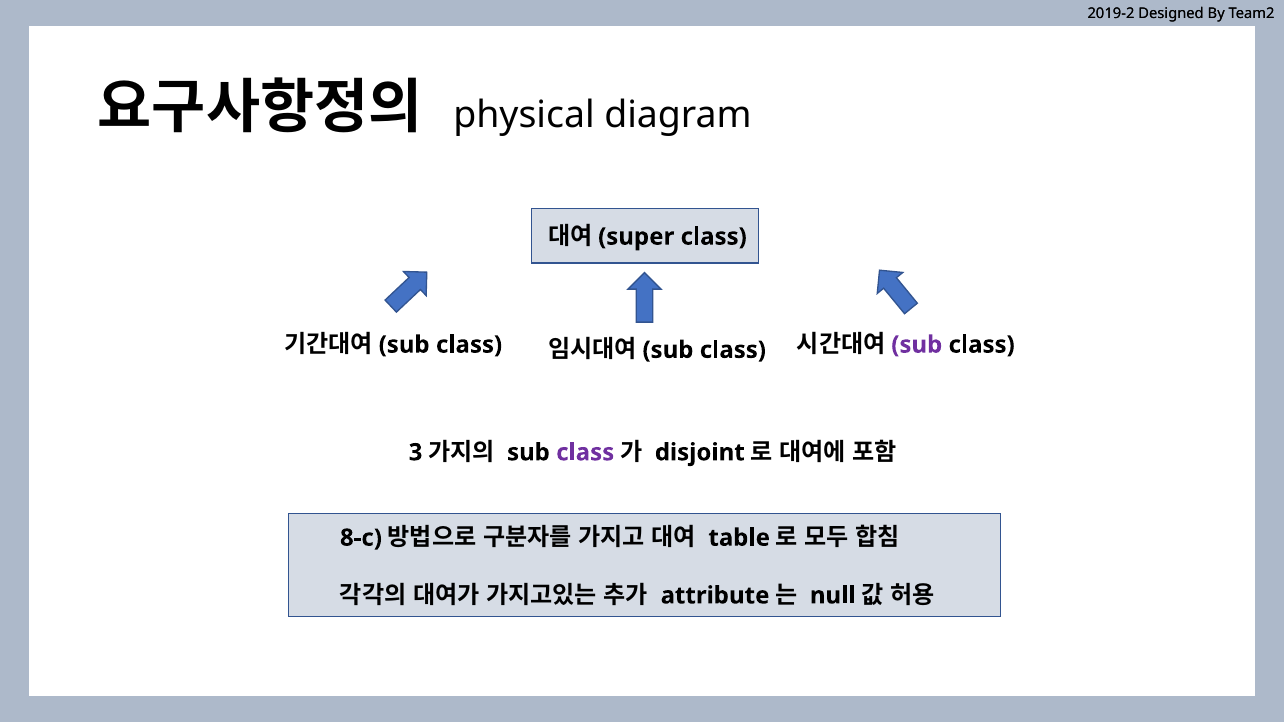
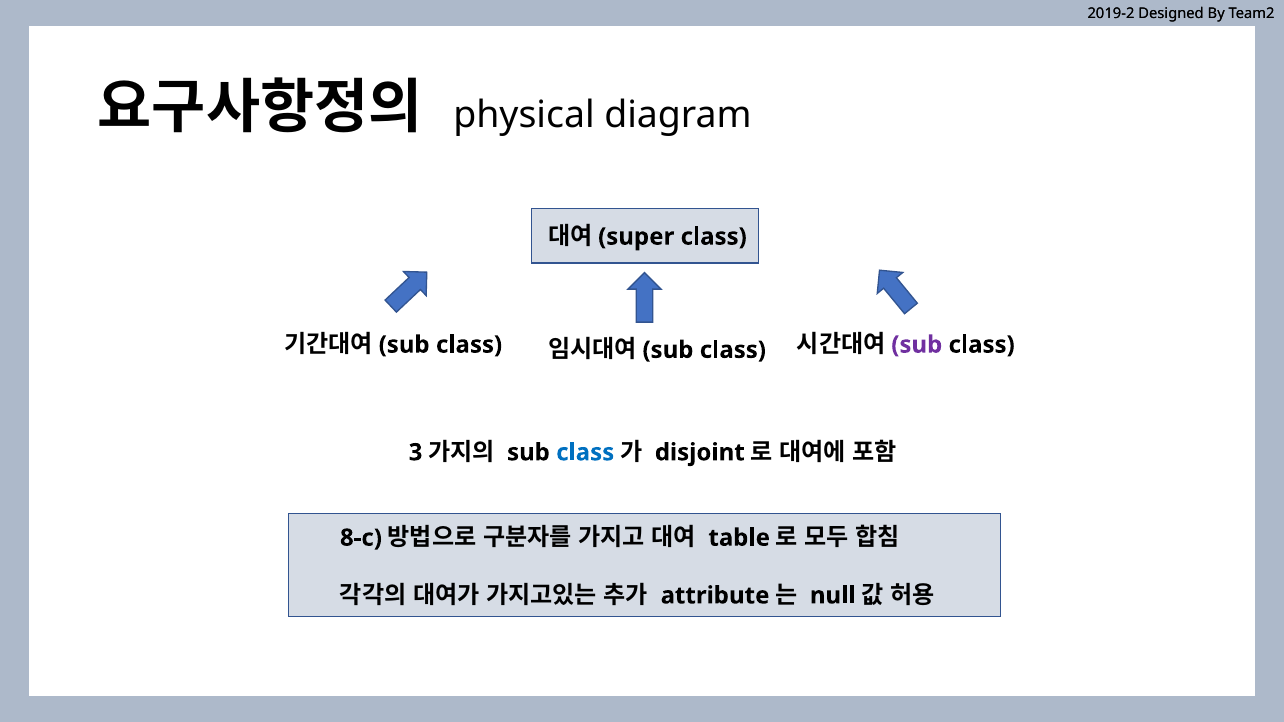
class colour: purple -> blue (585, 453)
